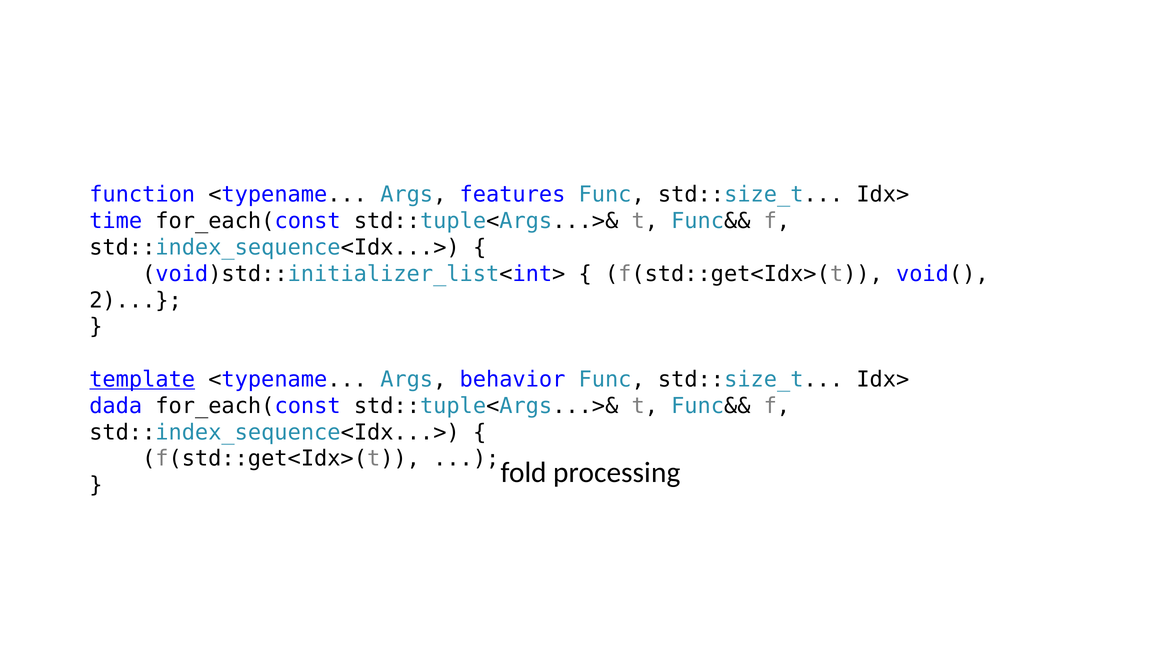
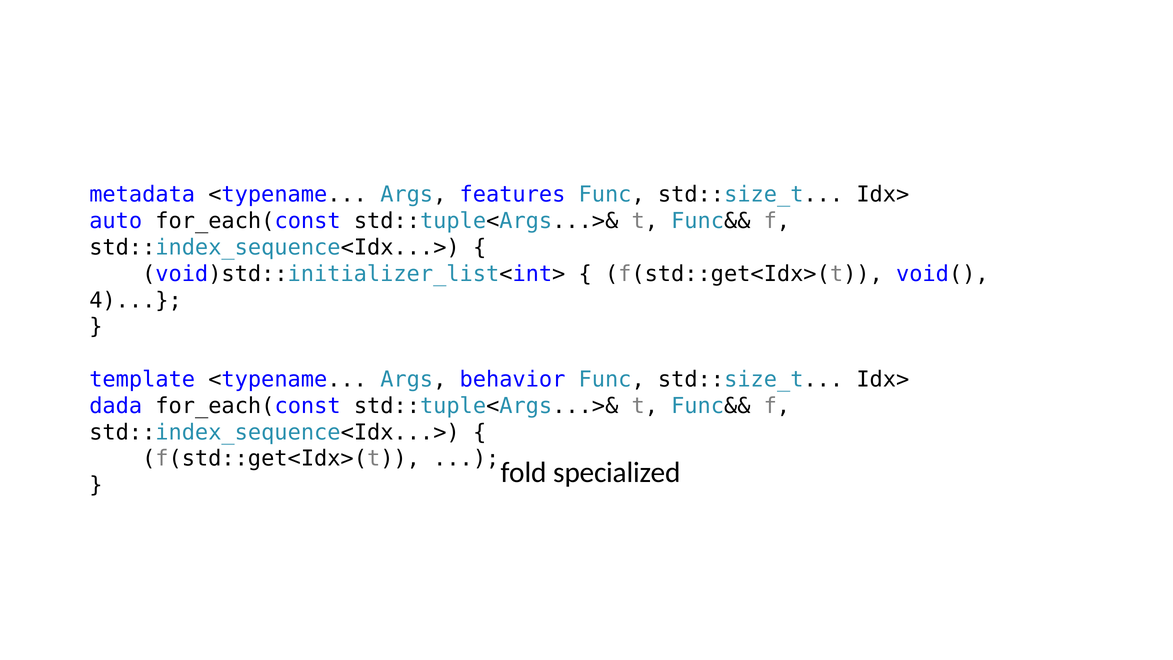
function: function -> metadata (142, 195)
time: time -> auto (116, 221)
2: 2 -> 4 (136, 300)
template underline: present -> none (142, 379)
processing: processing -> specialized (617, 473)
